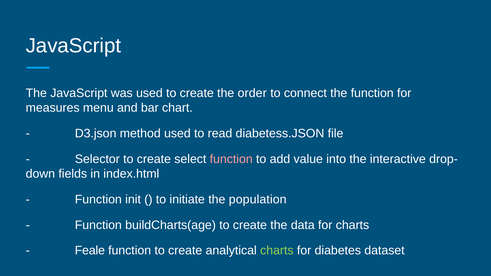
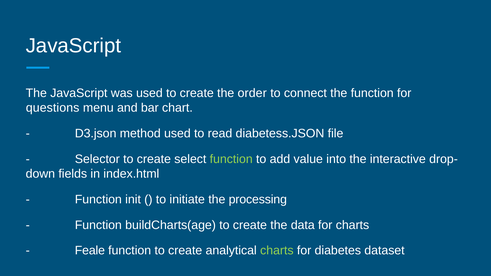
measures: measures -> questions (53, 108)
function colour: pink -> light green (231, 159)
population: population -> processing (258, 199)
